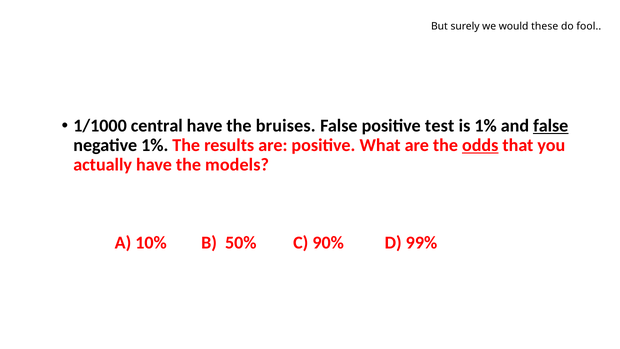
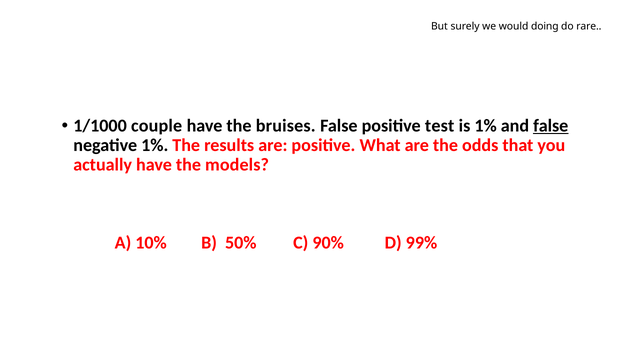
these: these -> doing (545, 26)
fool: fool -> rare (589, 26)
central: central -> couple (157, 126)
odds underline: present -> none (480, 145)
